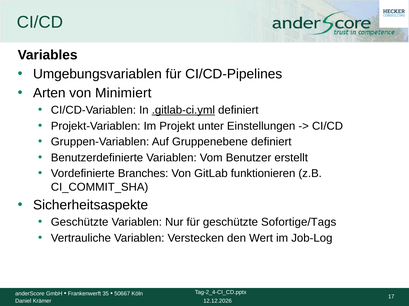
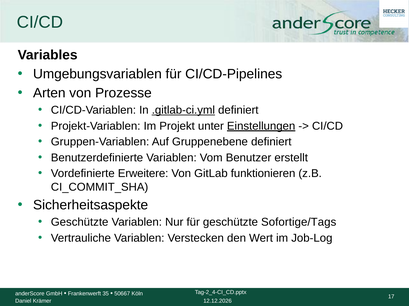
Minimiert: Minimiert -> Prozesse (123, 93)
Einstellungen underline: none -> present (261, 126)
Branches: Branches -> Erweitere (143, 174)
